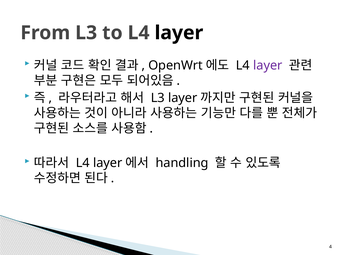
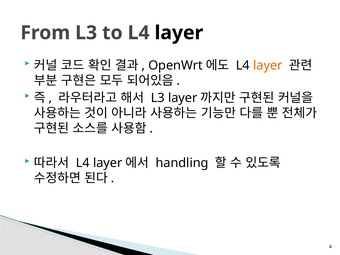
layer colour: purple -> orange (268, 65)
